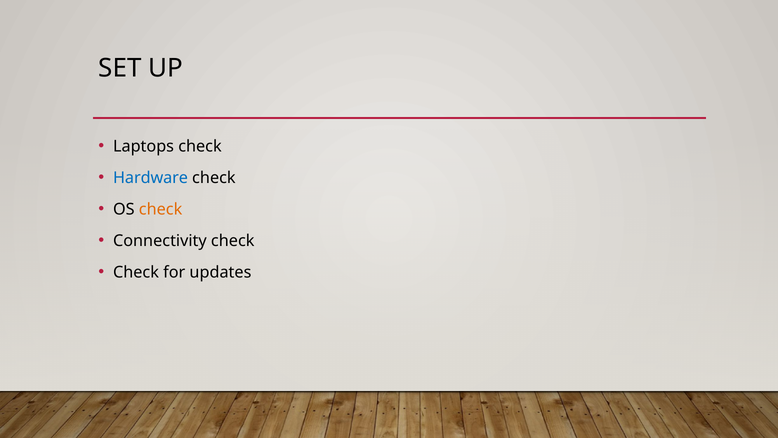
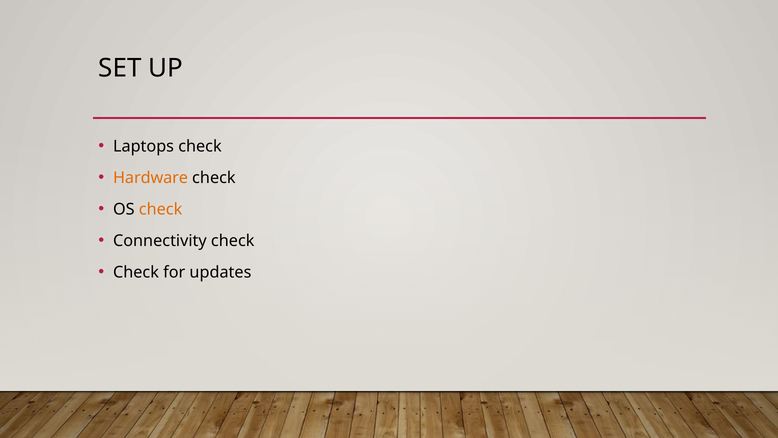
Hardware colour: blue -> orange (151, 178)
